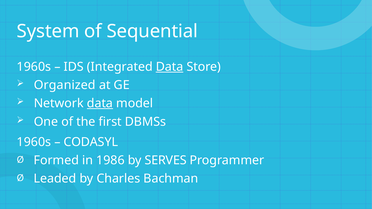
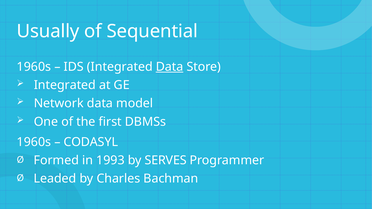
System: System -> Usually (48, 31)
Organized: Organized -> Integrated (65, 85)
data underline: present -> none (100, 104)
1986: 1986 -> 1993 (110, 160)
